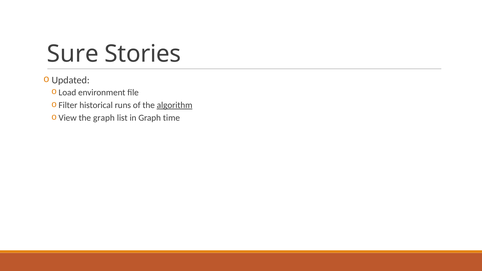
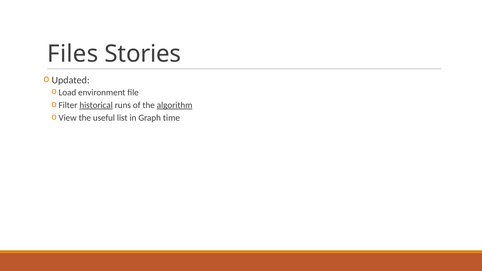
Sure: Sure -> Files (73, 54)
historical underline: none -> present (96, 105)
the graph: graph -> useful (104, 118)
